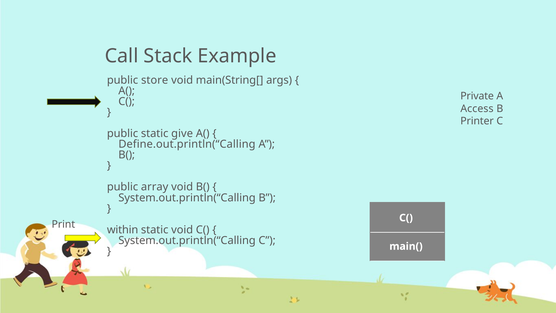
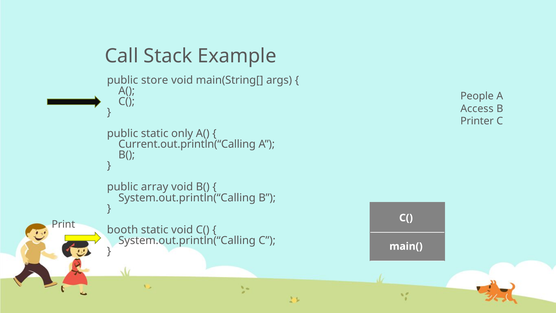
Private: Private -> People (477, 96)
give: give -> only (182, 133)
Define.out.println(“Calling: Define.out.println(“Calling -> Current.out.println(“Calling (187, 144)
within: within -> booth (123, 230)
